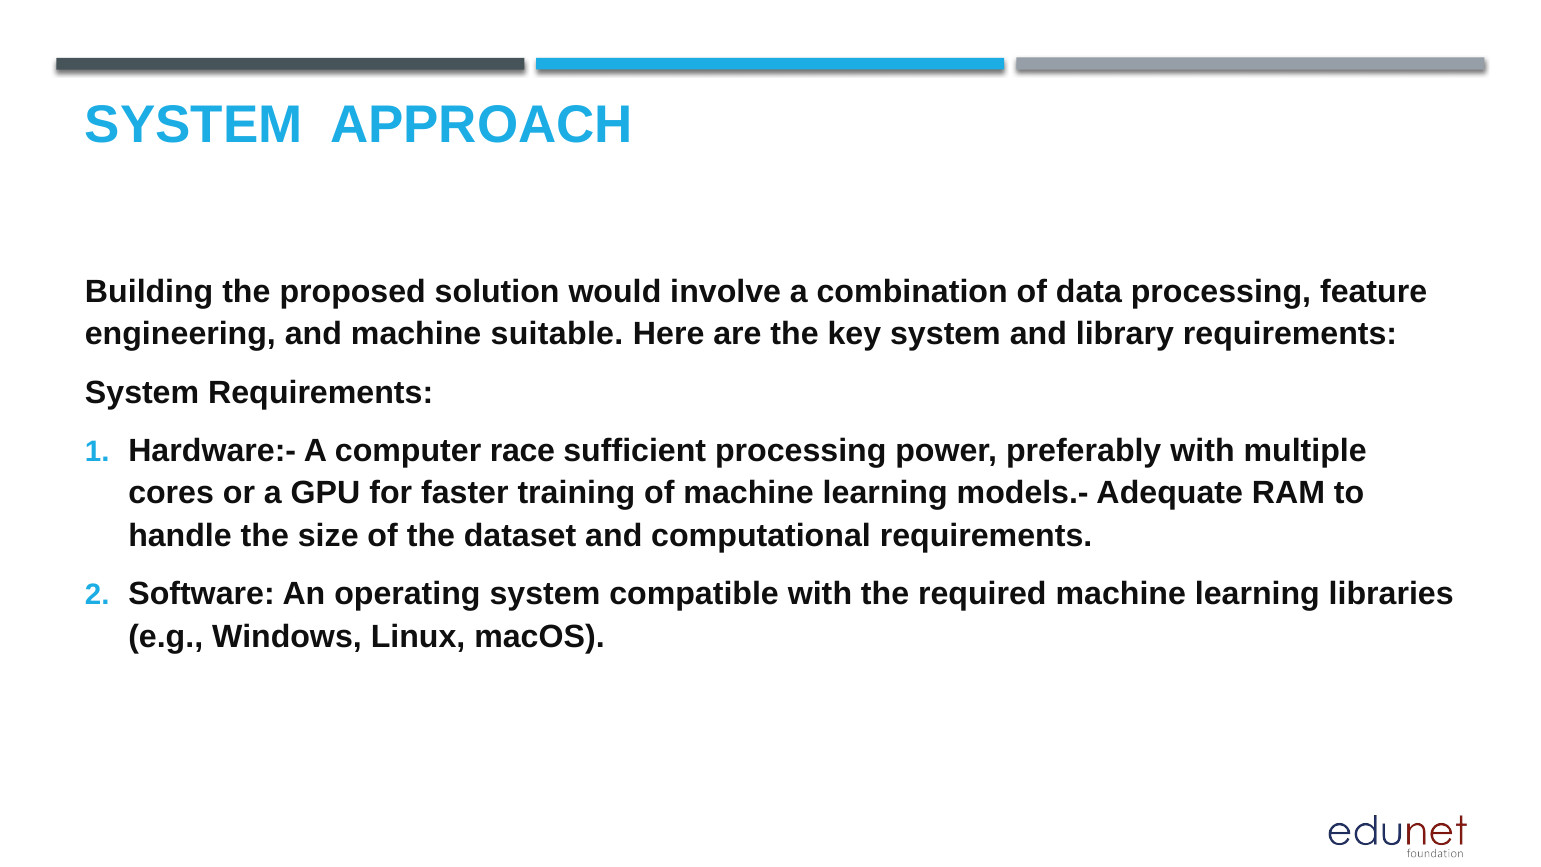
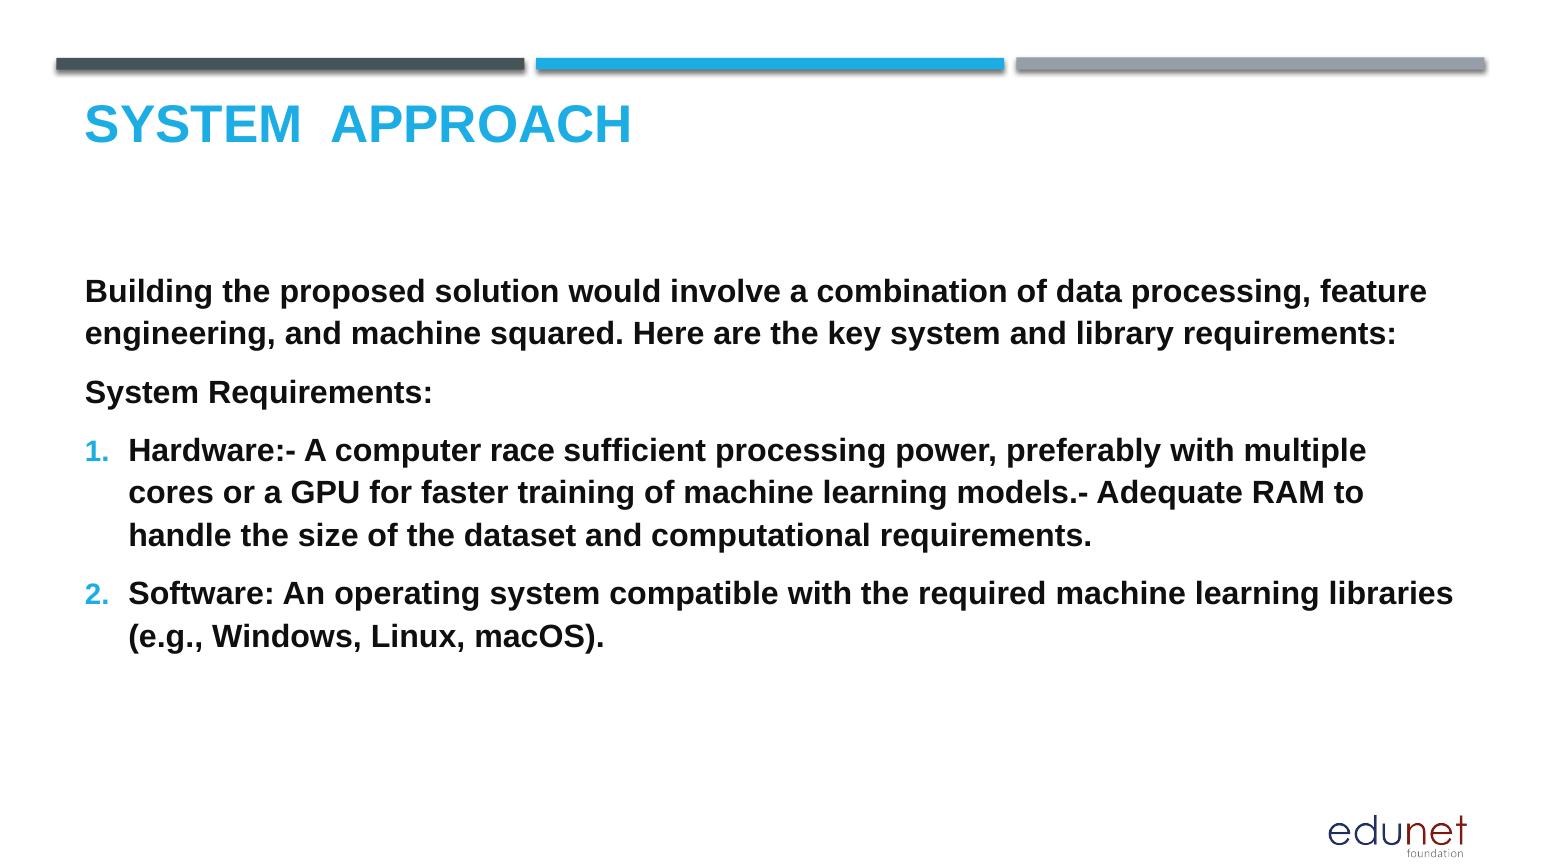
suitable: suitable -> squared (557, 334)
